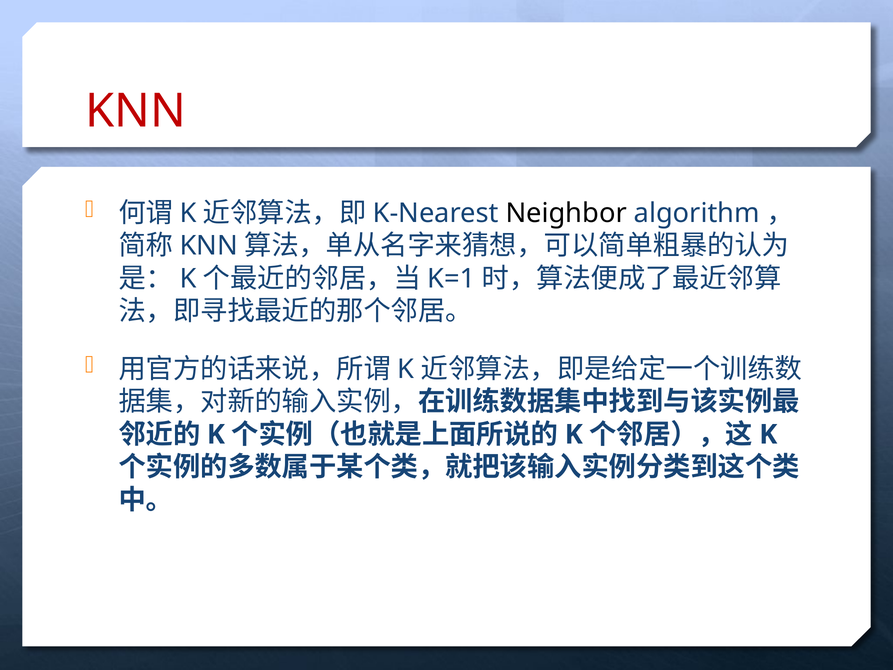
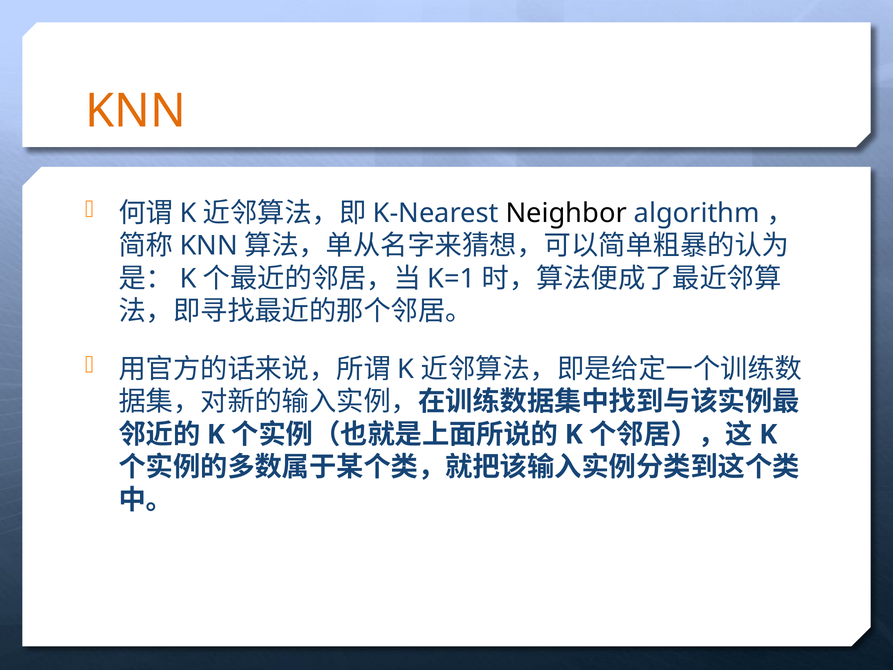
KNN colour: red -> orange (135, 111)
